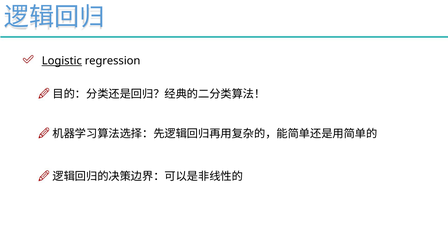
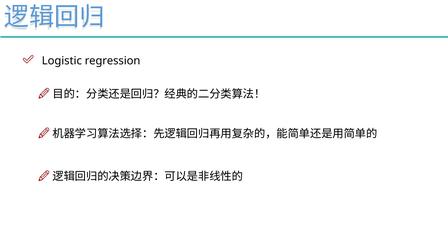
Logistic underline: present -> none (62, 61)
